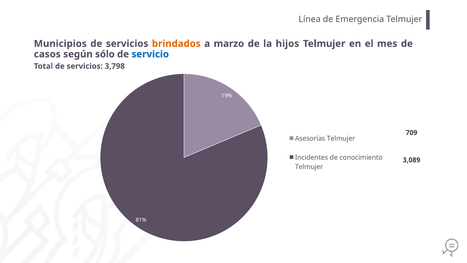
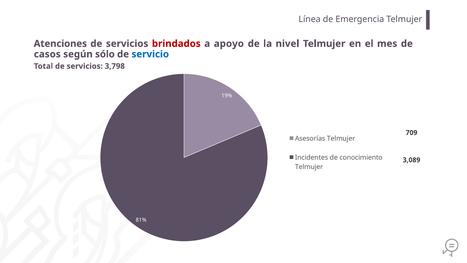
Municipios: Municipios -> Atenciones (60, 44)
brindados colour: orange -> red (176, 44)
marzo: marzo -> apoyo (229, 44)
hijos: hijos -> nivel (287, 44)
